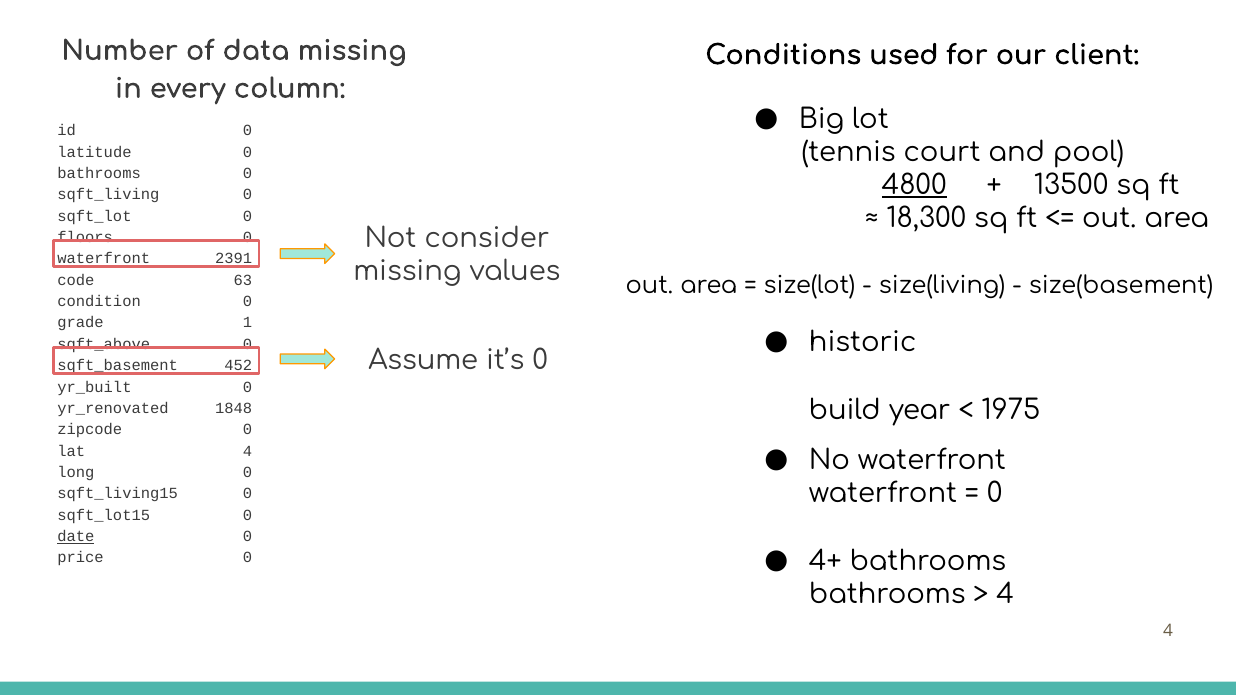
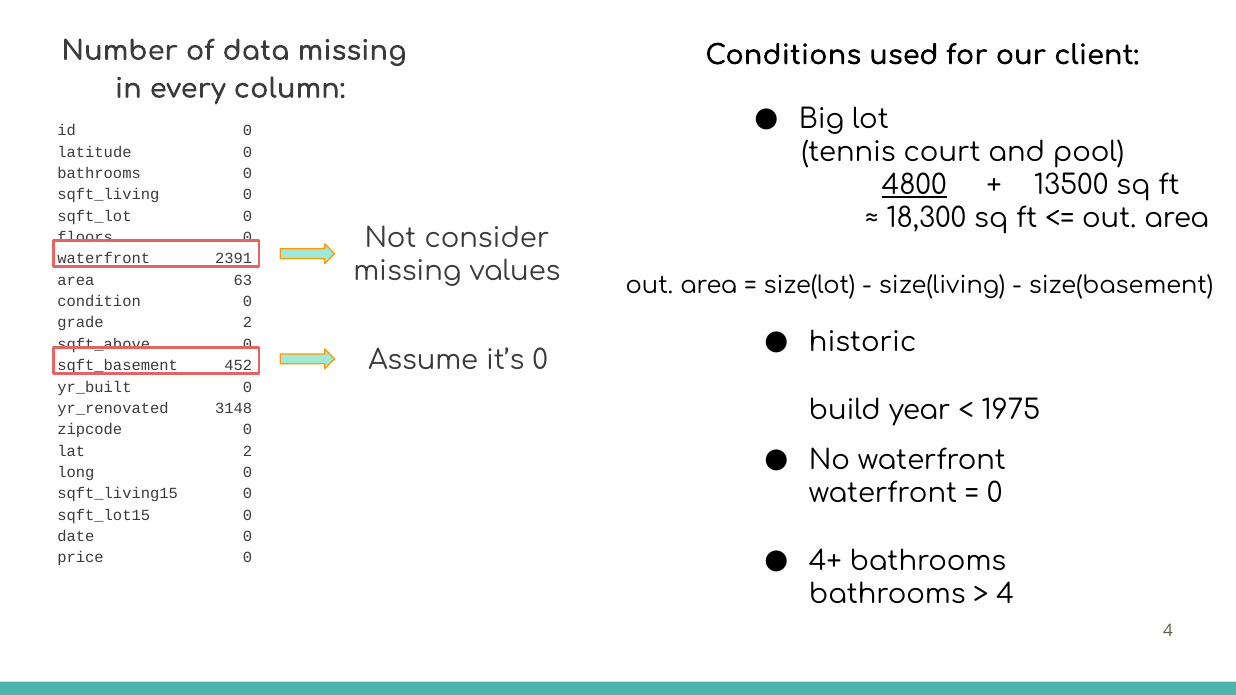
code: code -> area (76, 280)
grade 1: 1 -> 2 (247, 323)
1848: 1848 -> 3148 (234, 408)
lat 4: 4 -> 2 (247, 451)
date underline: present -> none (76, 537)
